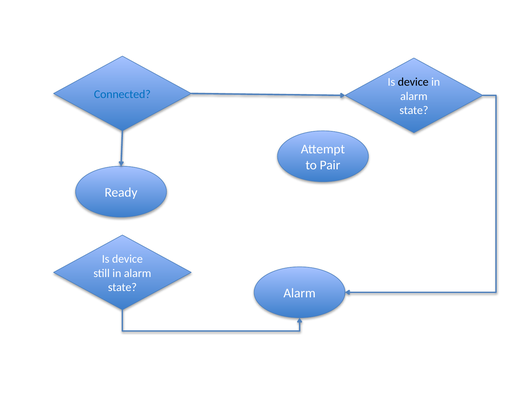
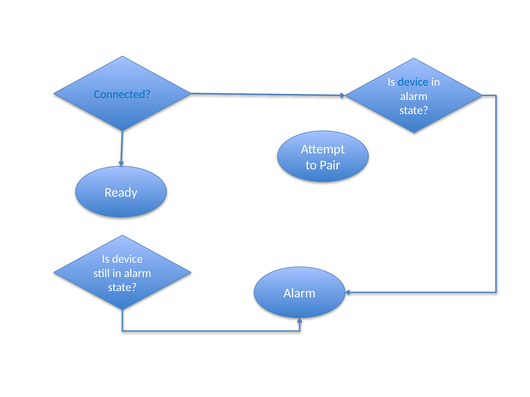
device colour: black -> blue (413, 82)
